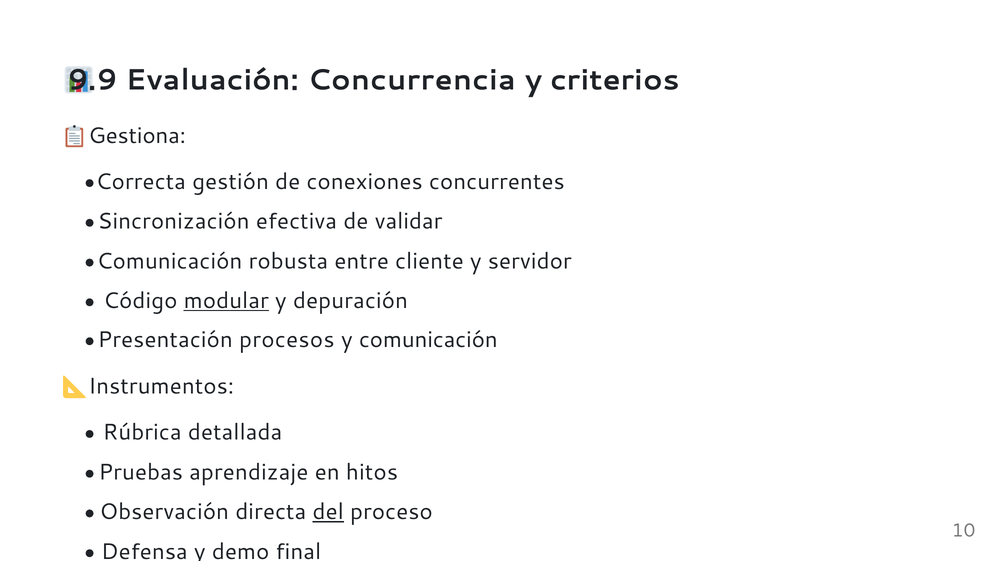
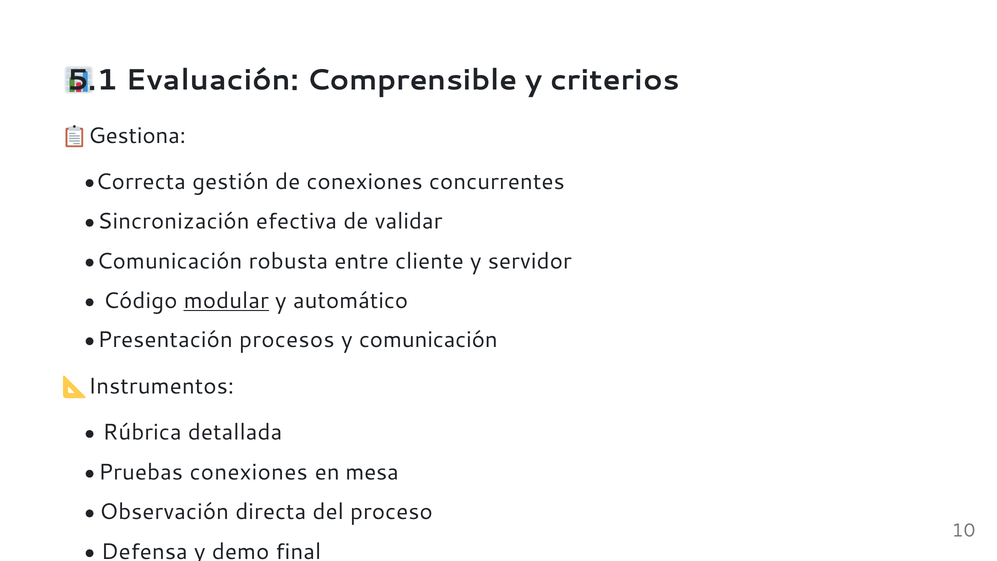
9.9: 9.9 -> 5.1 (93, 80)
Concurrencia: Concurrencia -> Comprensible (412, 80)
depuración: depuración -> automático (351, 301)
Pruebas aprendizaje: aprendizaje -> conexiones (249, 472)
hitos: hitos -> mesa (372, 472)
del underline: present -> none (328, 512)
